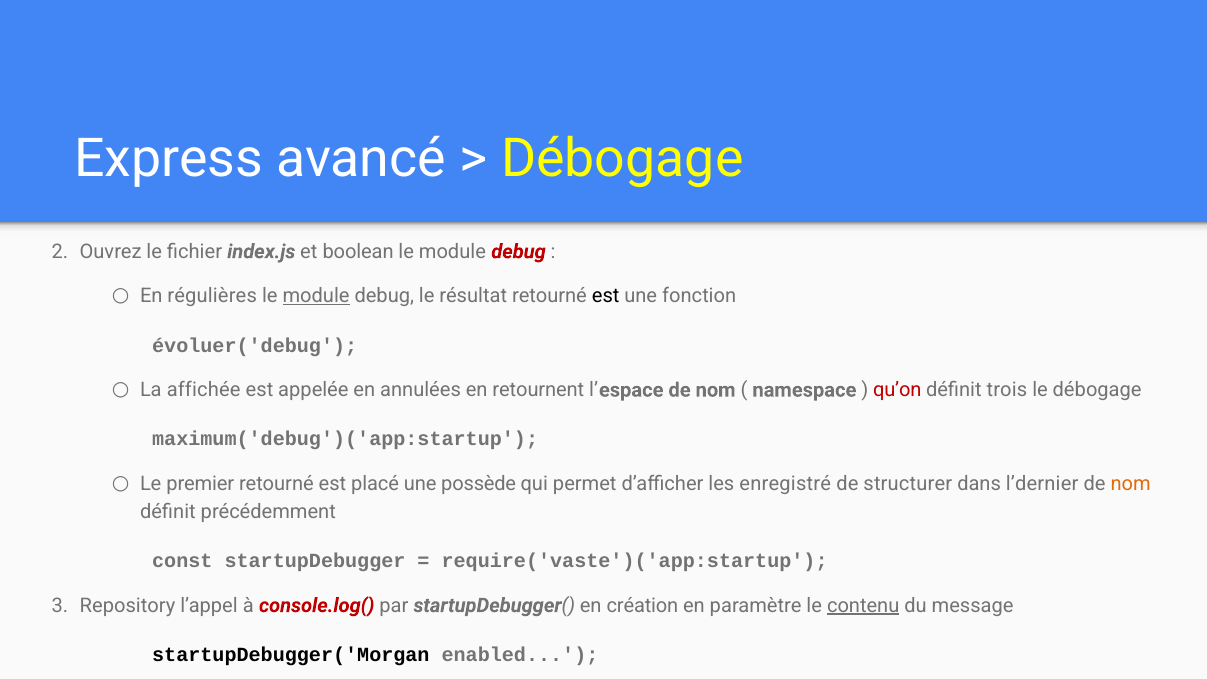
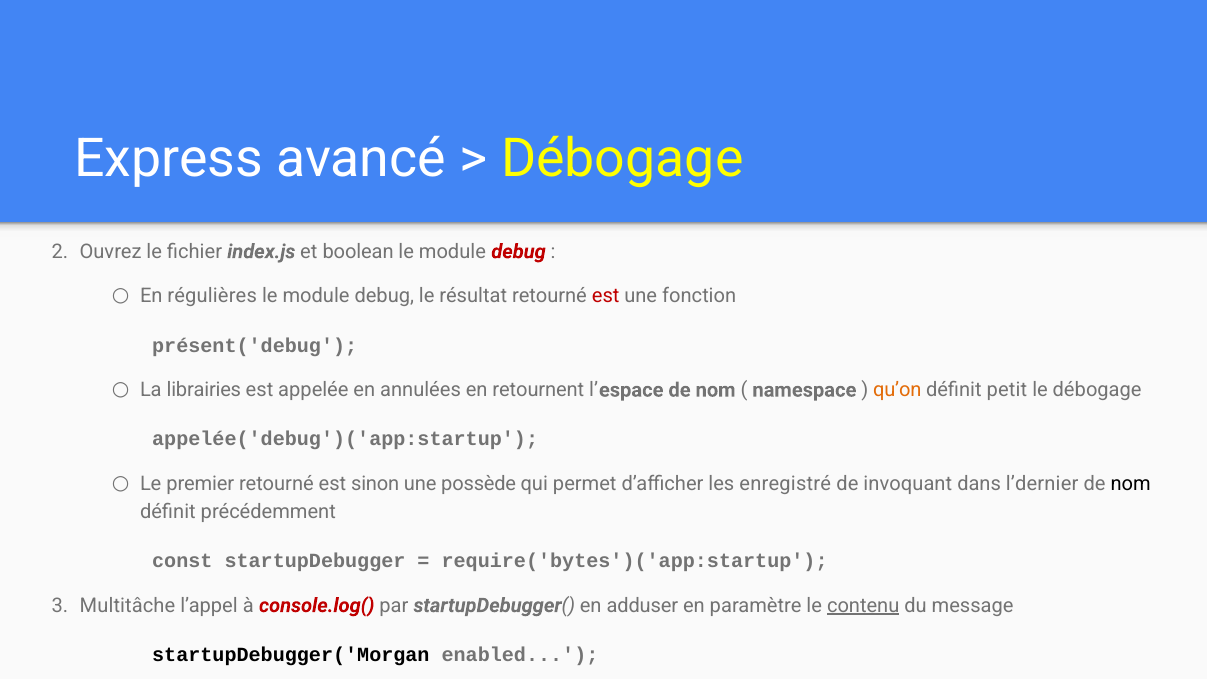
module underline: present -> none (316, 296)
est colour: black -> red (606, 296)
évoluer('debug: évoluer('debug -> présent('debug (255, 345)
affichée: affichée -> librairies (204, 390)
qu’on colour: red -> orange (897, 390)
trois: trois -> petit (1007, 390)
maximum('debug')('app:startup: maximum('debug')('app:startup -> appelée('debug')('app:startup (345, 439)
placé: placé -> sinon (375, 484)
structurer: structurer -> invoquant (908, 484)
nom colour: orange -> black (1131, 484)
require('vaste')('app:startup: require('vaste')('app:startup -> require('bytes')('app:startup (635, 561)
Repository: Repository -> Multitâche (127, 605)
création: création -> adduser (642, 605)
